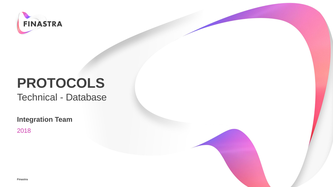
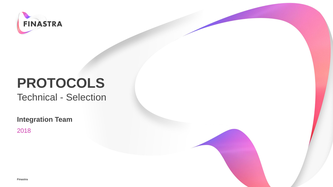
Database: Database -> Selection (86, 97)
